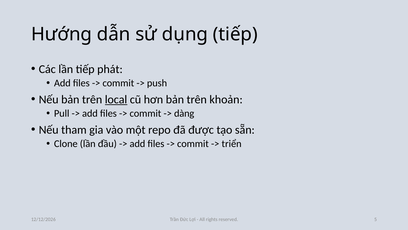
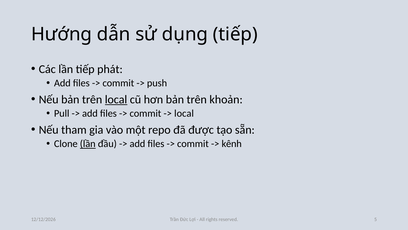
dàng: dàng -> local (184, 113)
lần underline: none -> present (88, 144)
triển: triển -> kênh (232, 144)
